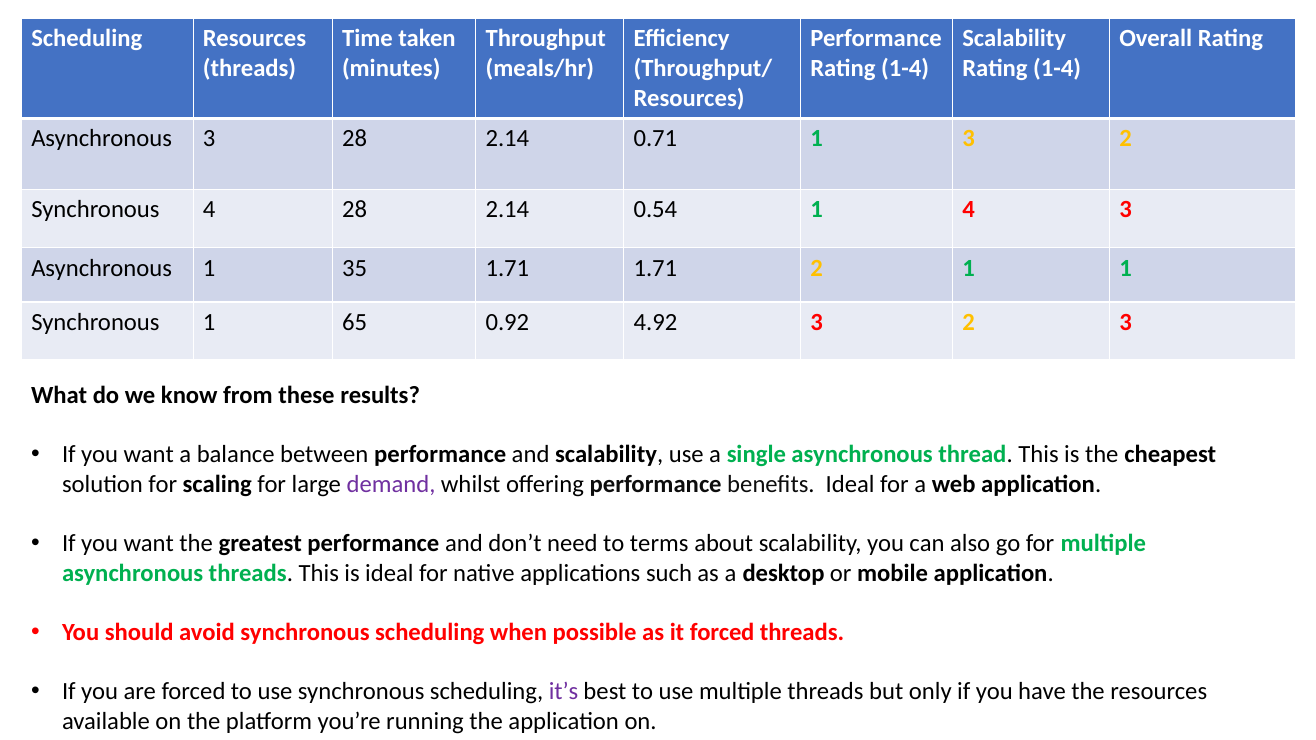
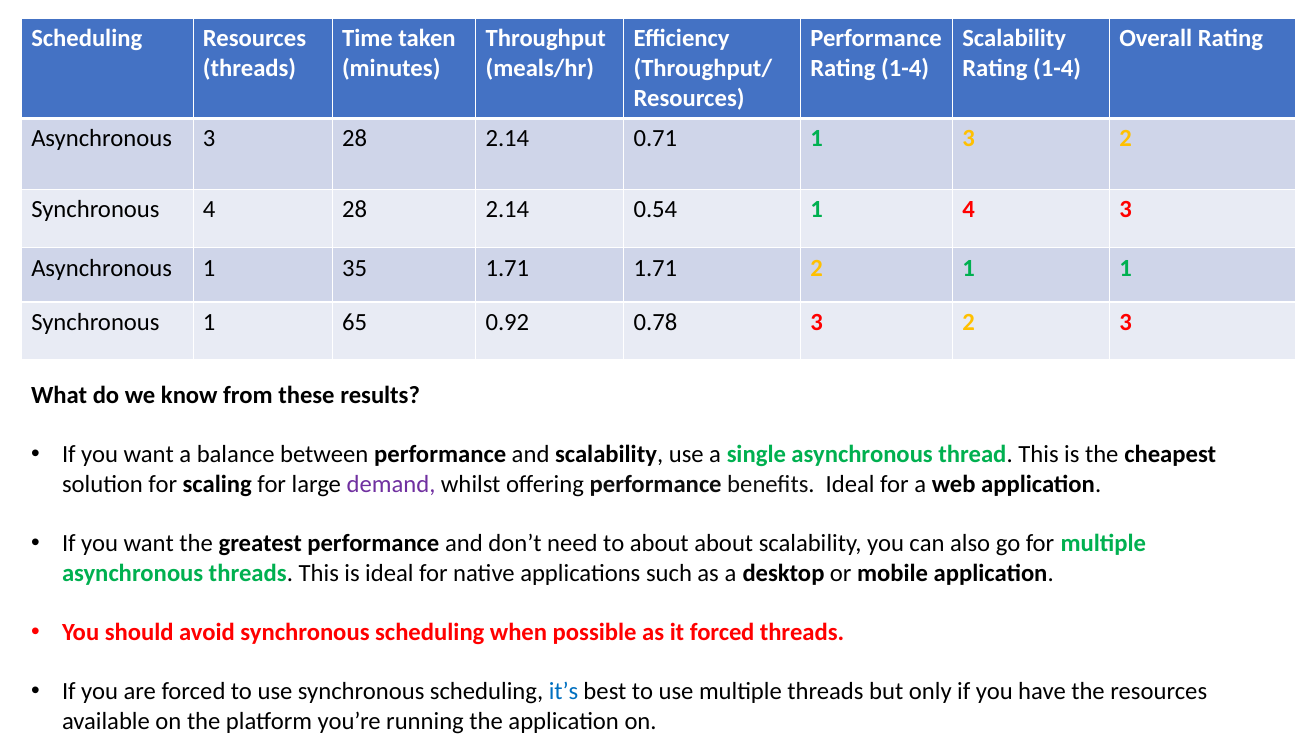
4.92: 4.92 -> 0.78 (655, 322)
to terms: terms -> about (659, 544)
it’s colour: purple -> blue (564, 692)
